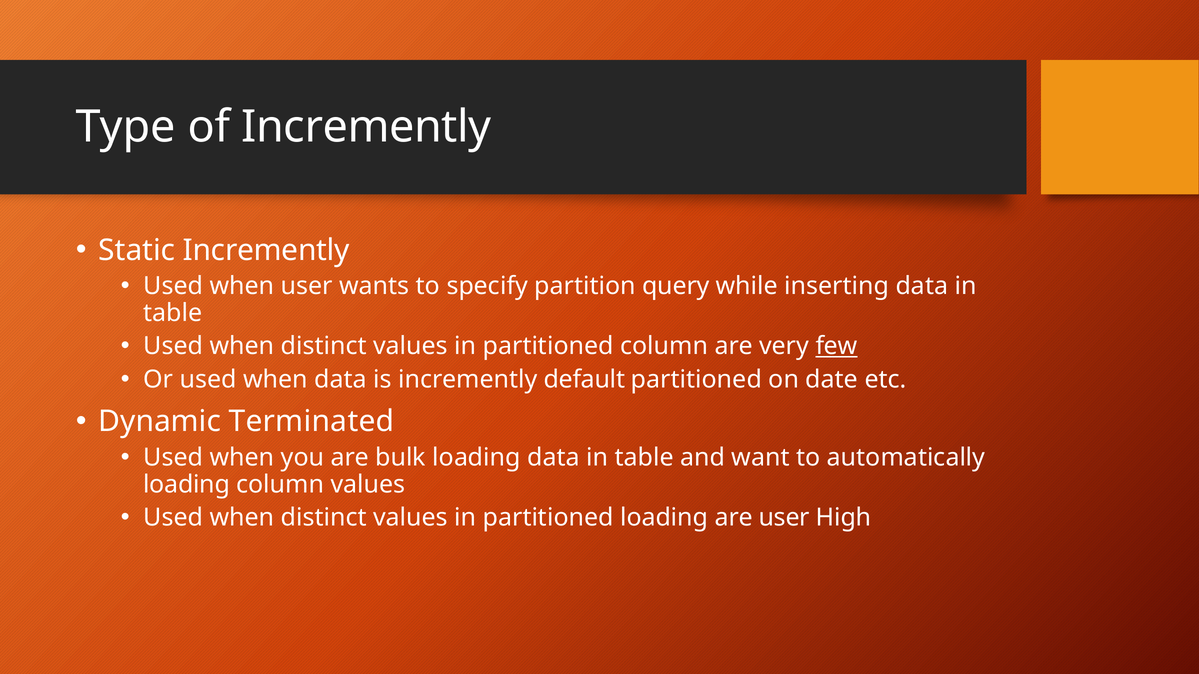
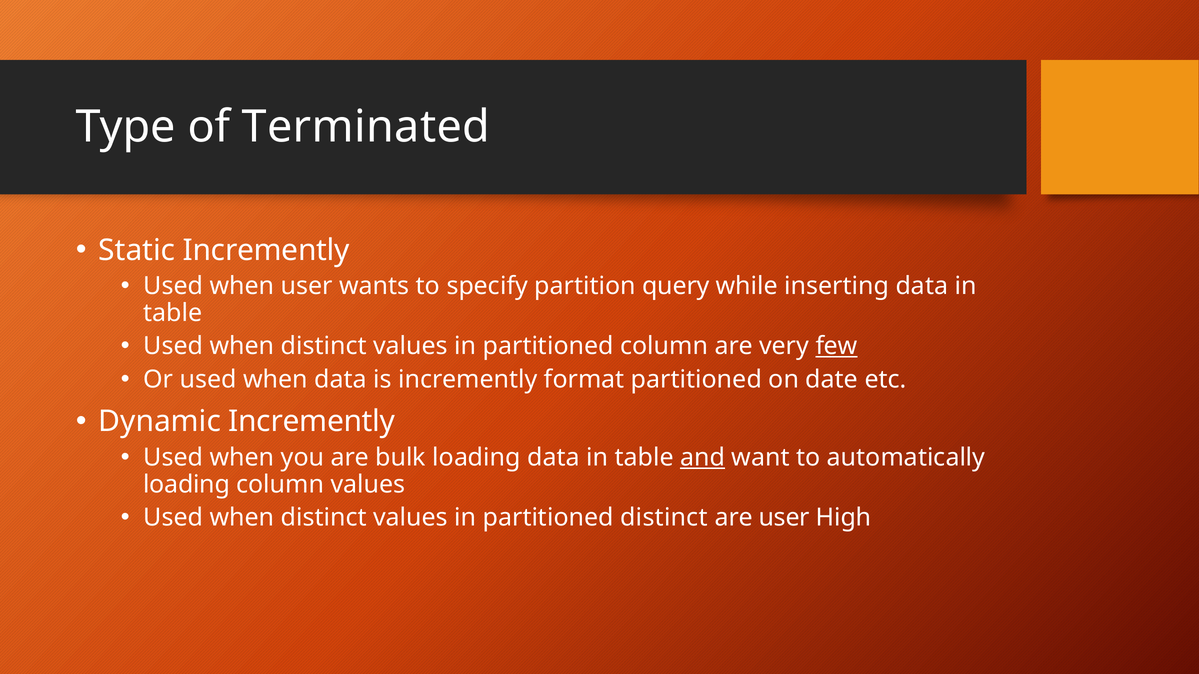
of Incremently: Incremently -> Terminated (366, 127)
default: default -> format (584, 380)
Dynamic Terminated: Terminated -> Incremently (312, 422)
and underline: none -> present (703, 458)
partitioned loading: loading -> distinct (664, 518)
